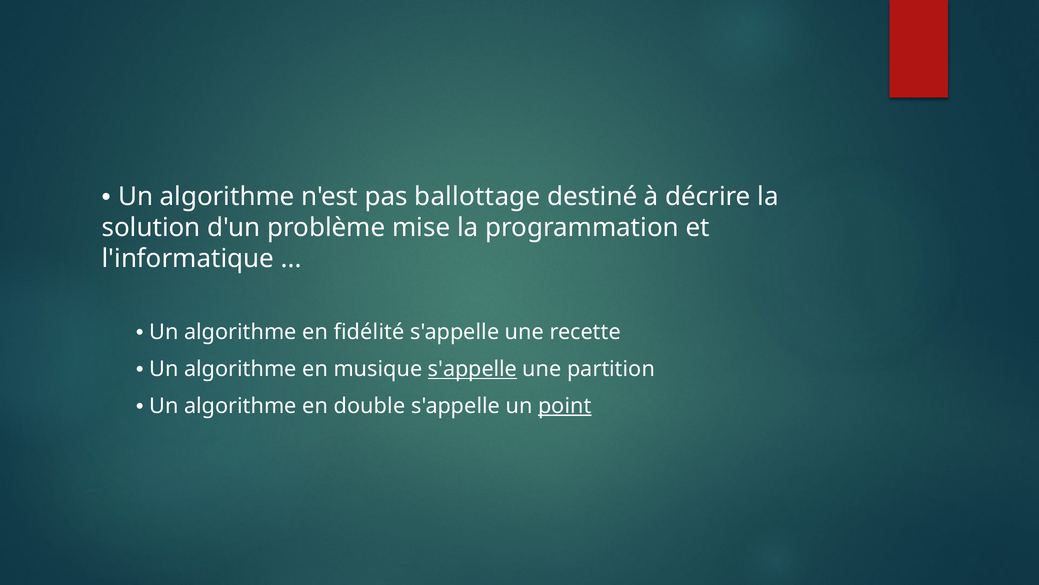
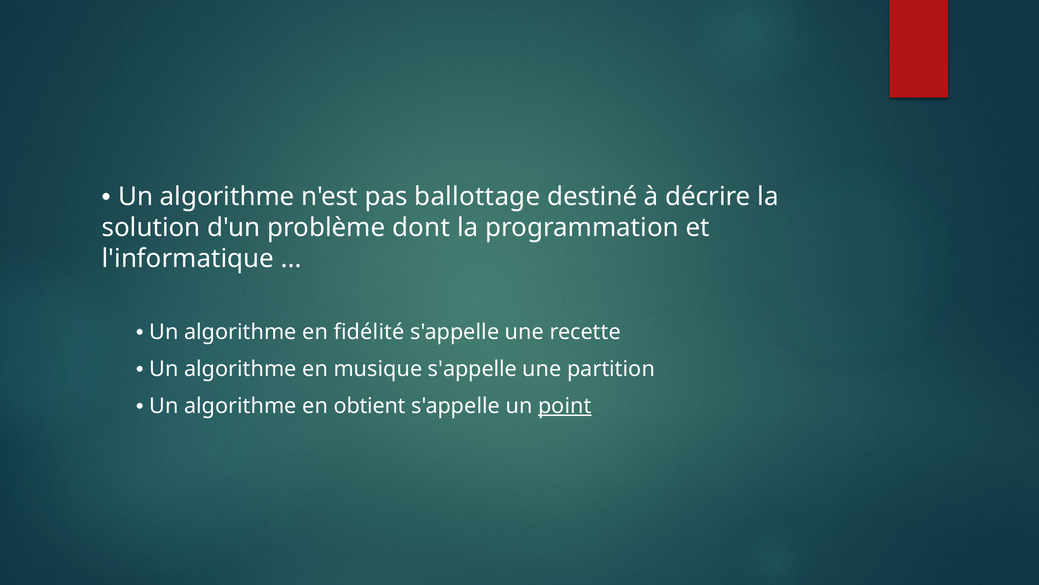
mise: mise -> dont (421, 227)
s'appelle underline: present -> none (472, 369)
double: double -> obtient (370, 406)
